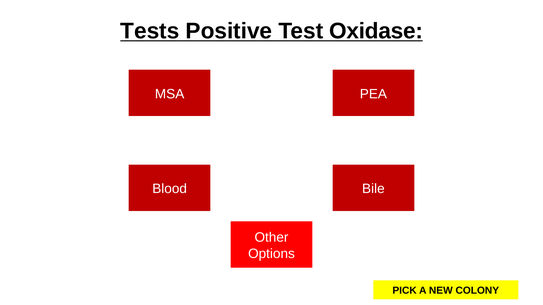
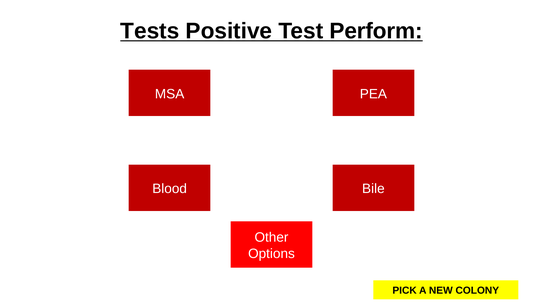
Oxidase: Oxidase -> Perform (376, 31)
